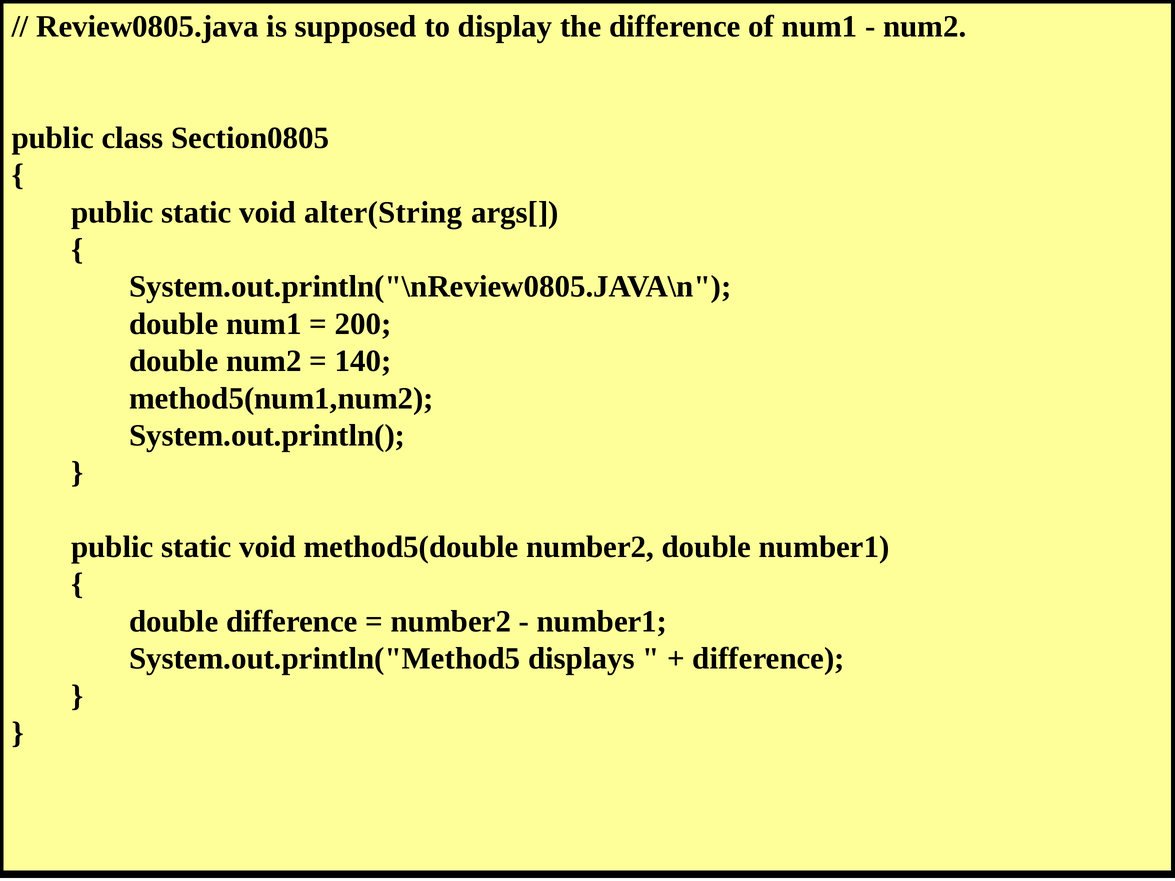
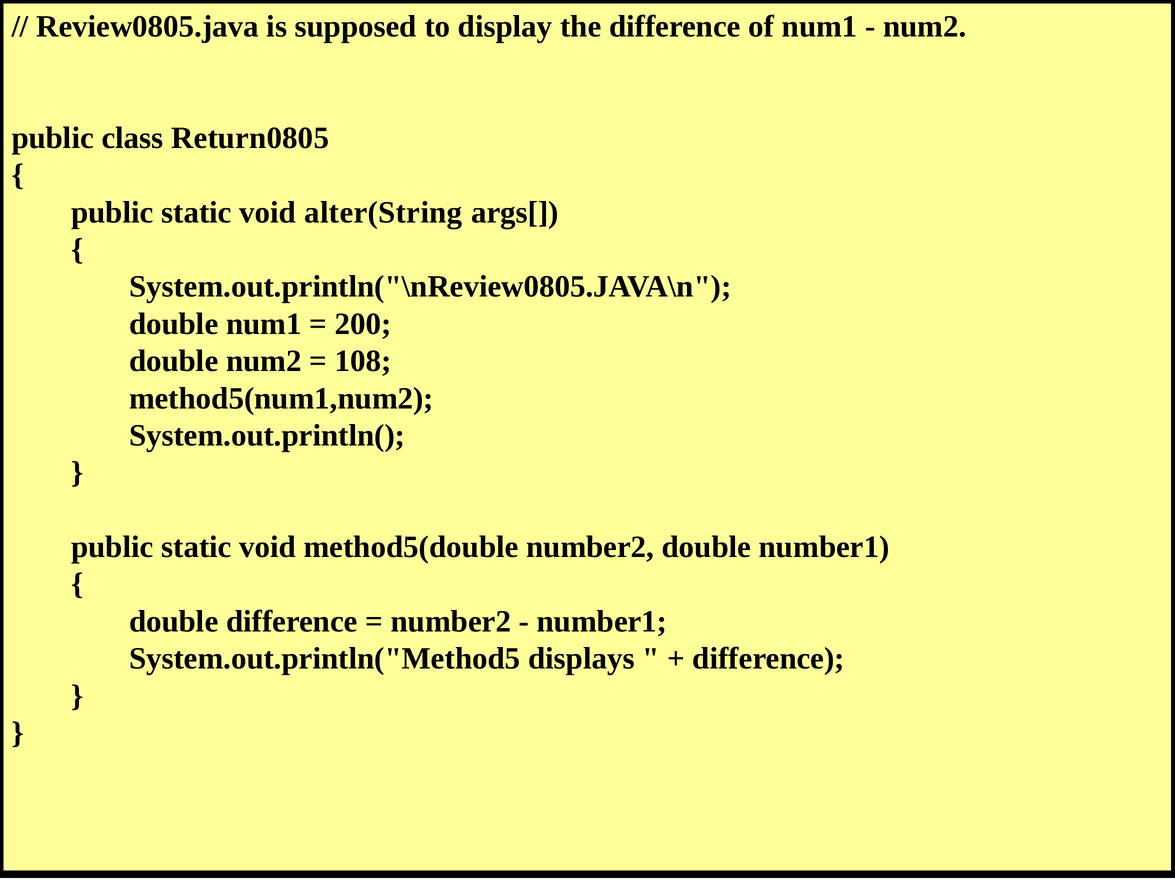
Section0805: Section0805 -> Return0805 (250, 138)
140: 140 -> 108 (363, 361)
